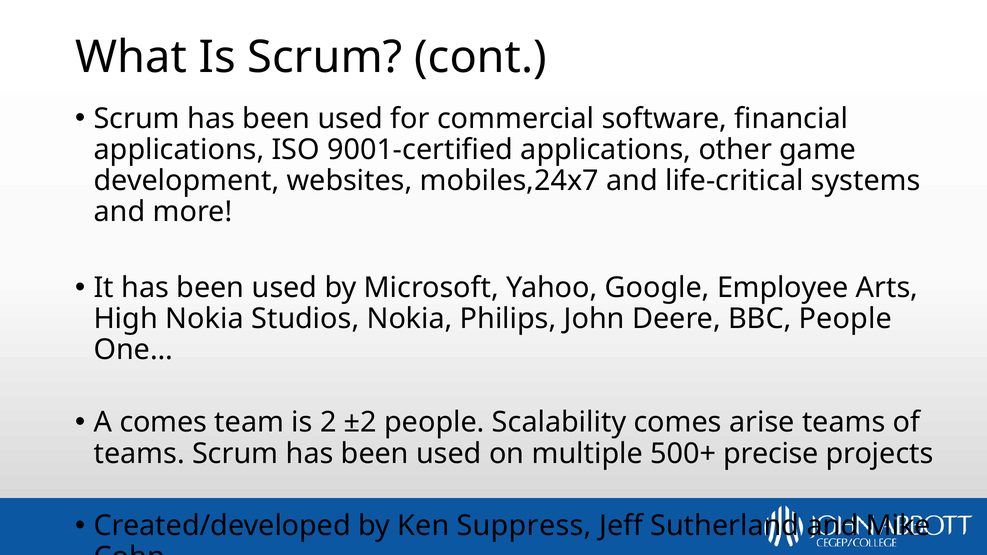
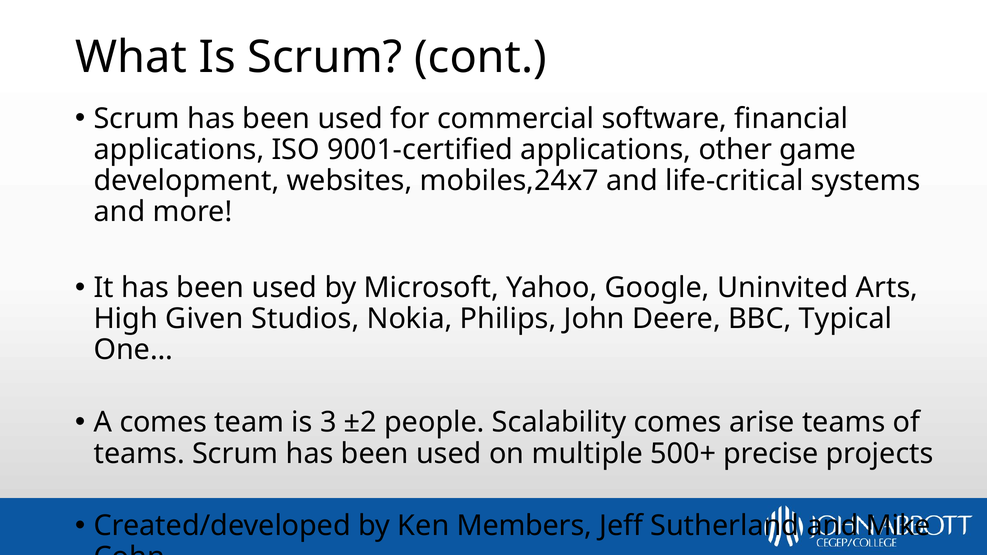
Employee: Employee -> Uninvited (783, 288)
High Nokia: Nokia -> Given (204, 319)
BBC People: People -> Typical (845, 319)
2: 2 -> 3 (328, 423)
Suppress: Suppress -> Members (524, 526)
